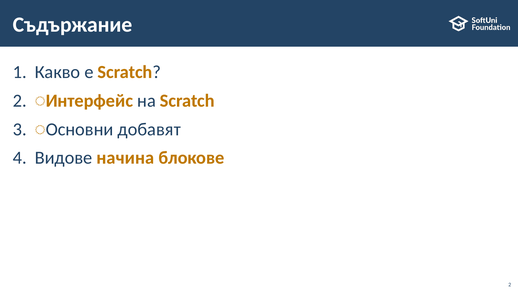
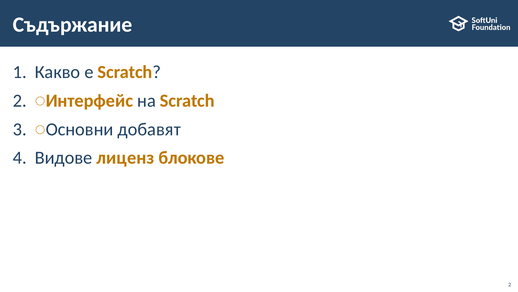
начина: начина -> лиценз (125, 158)
